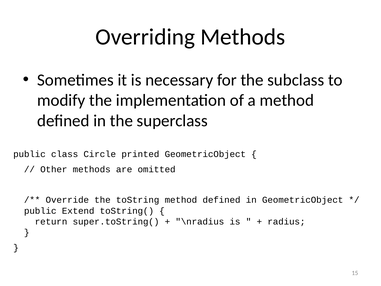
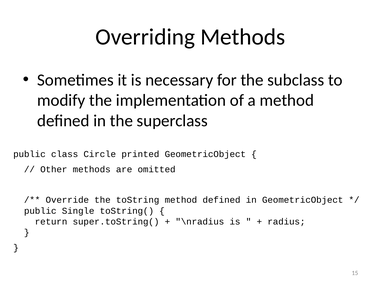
Extend: Extend -> Single (78, 211)
